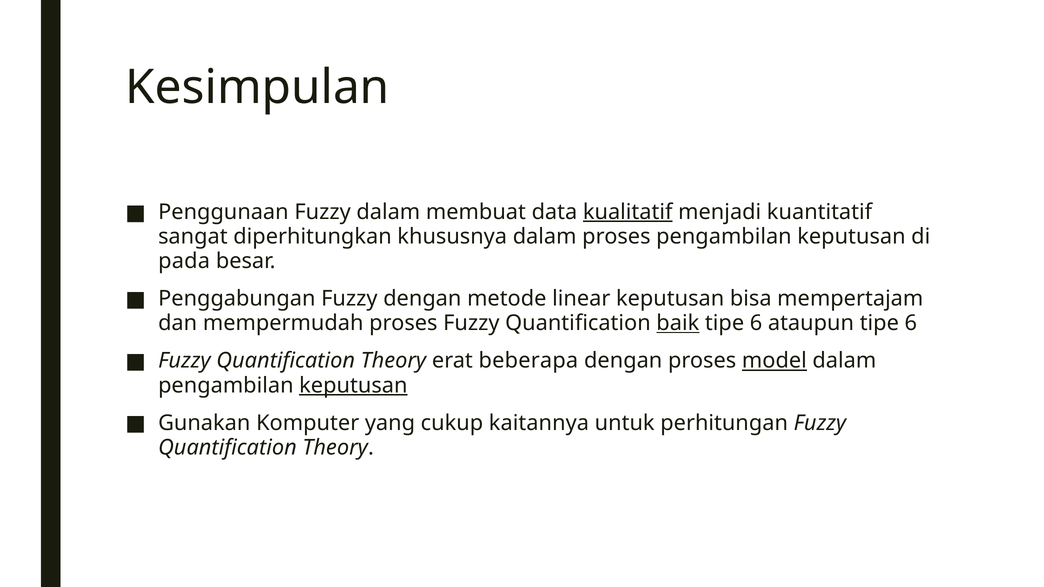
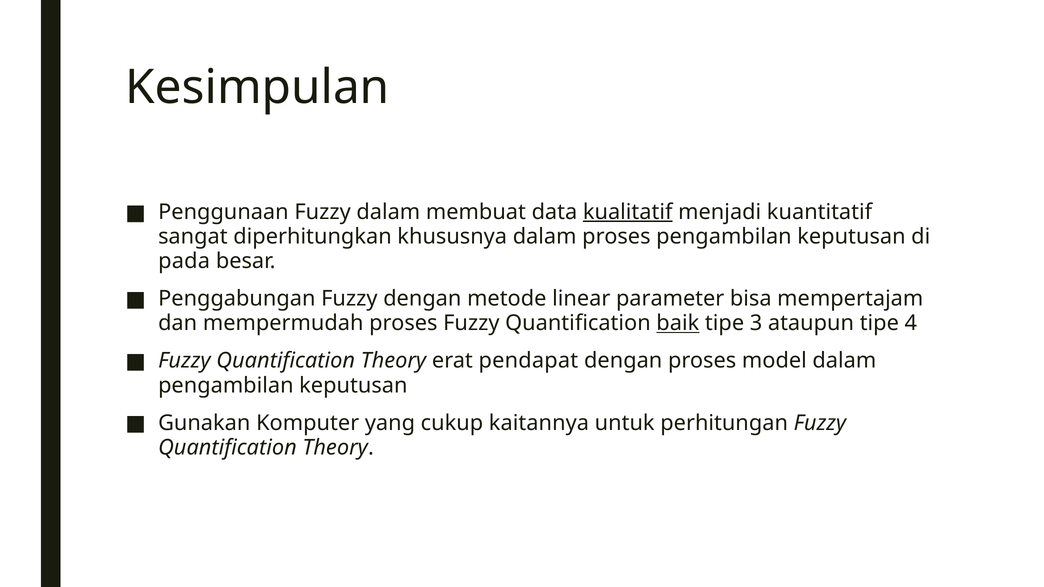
linear keputusan: keputusan -> parameter (670, 299)
6: 6 -> 3 (756, 323)
ataupun tipe 6: 6 -> 4 (911, 323)
beberapa: beberapa -> pendapat (528, 361)
model underline: present -> none (774, 361)
keputusan underline: present -> none (353, 385)
